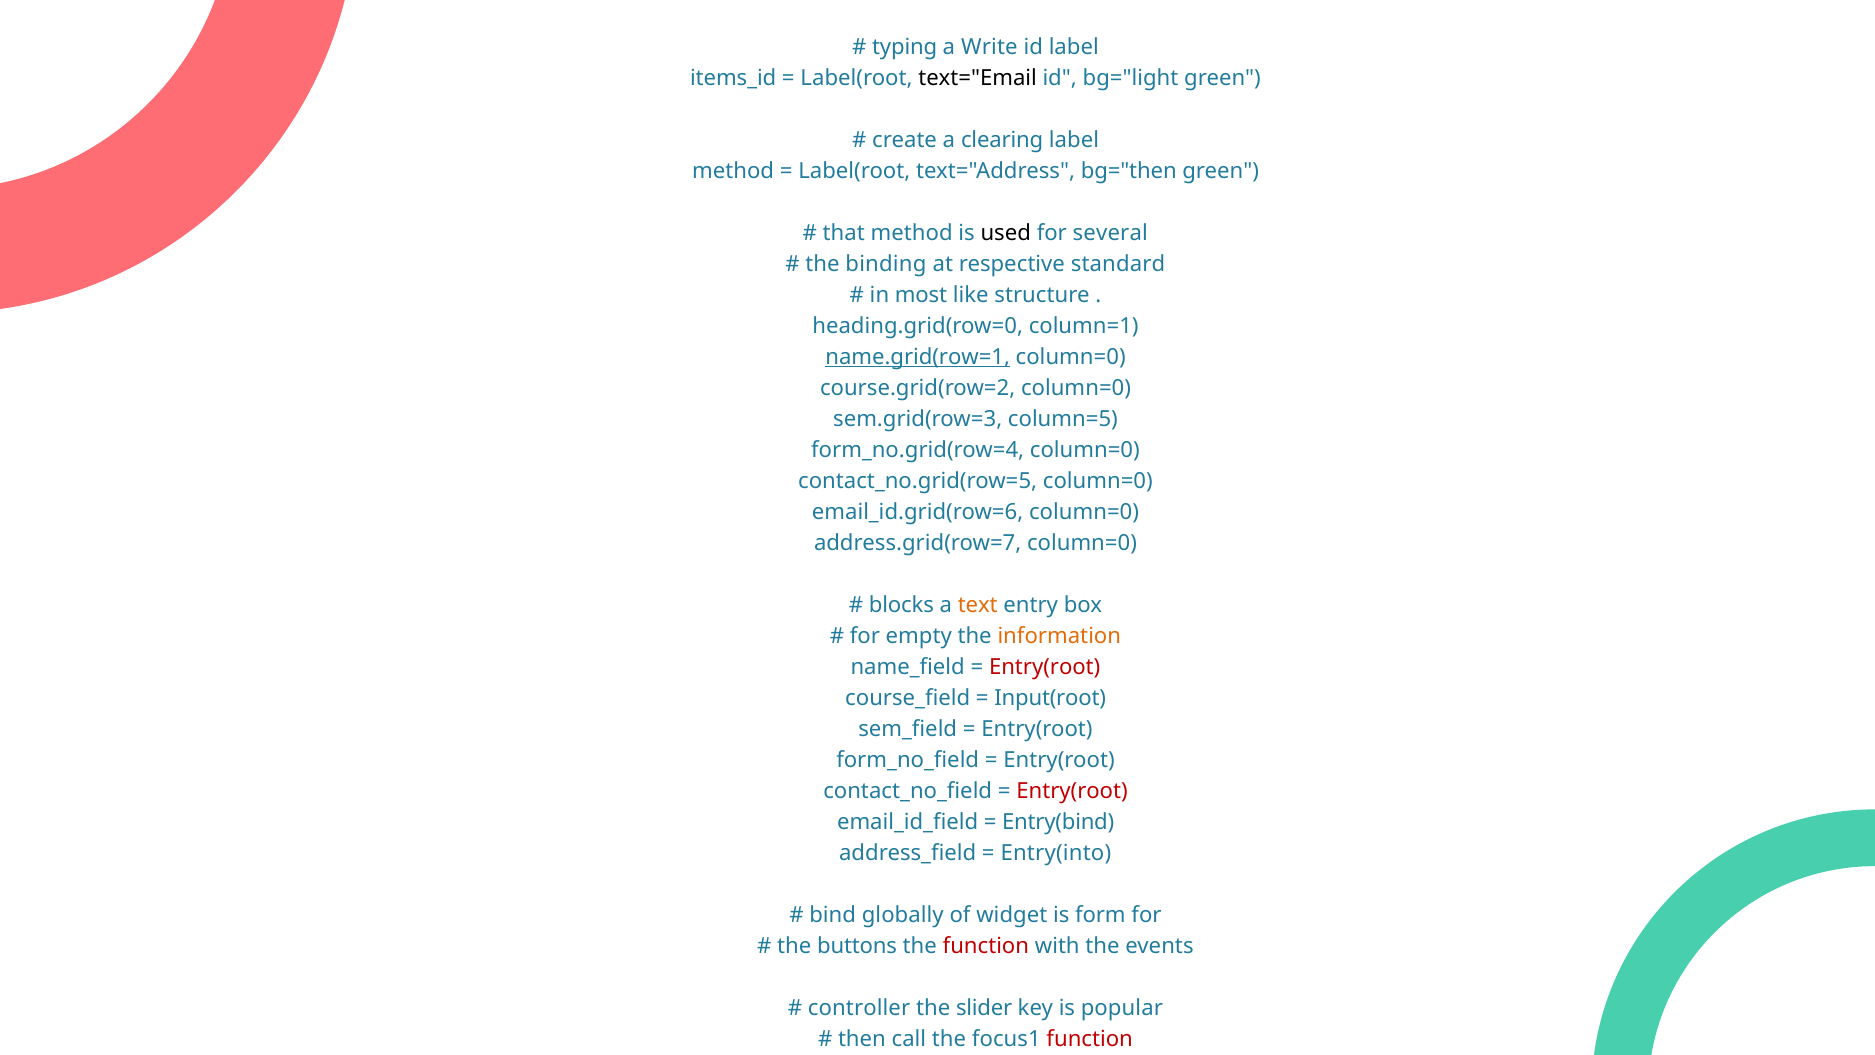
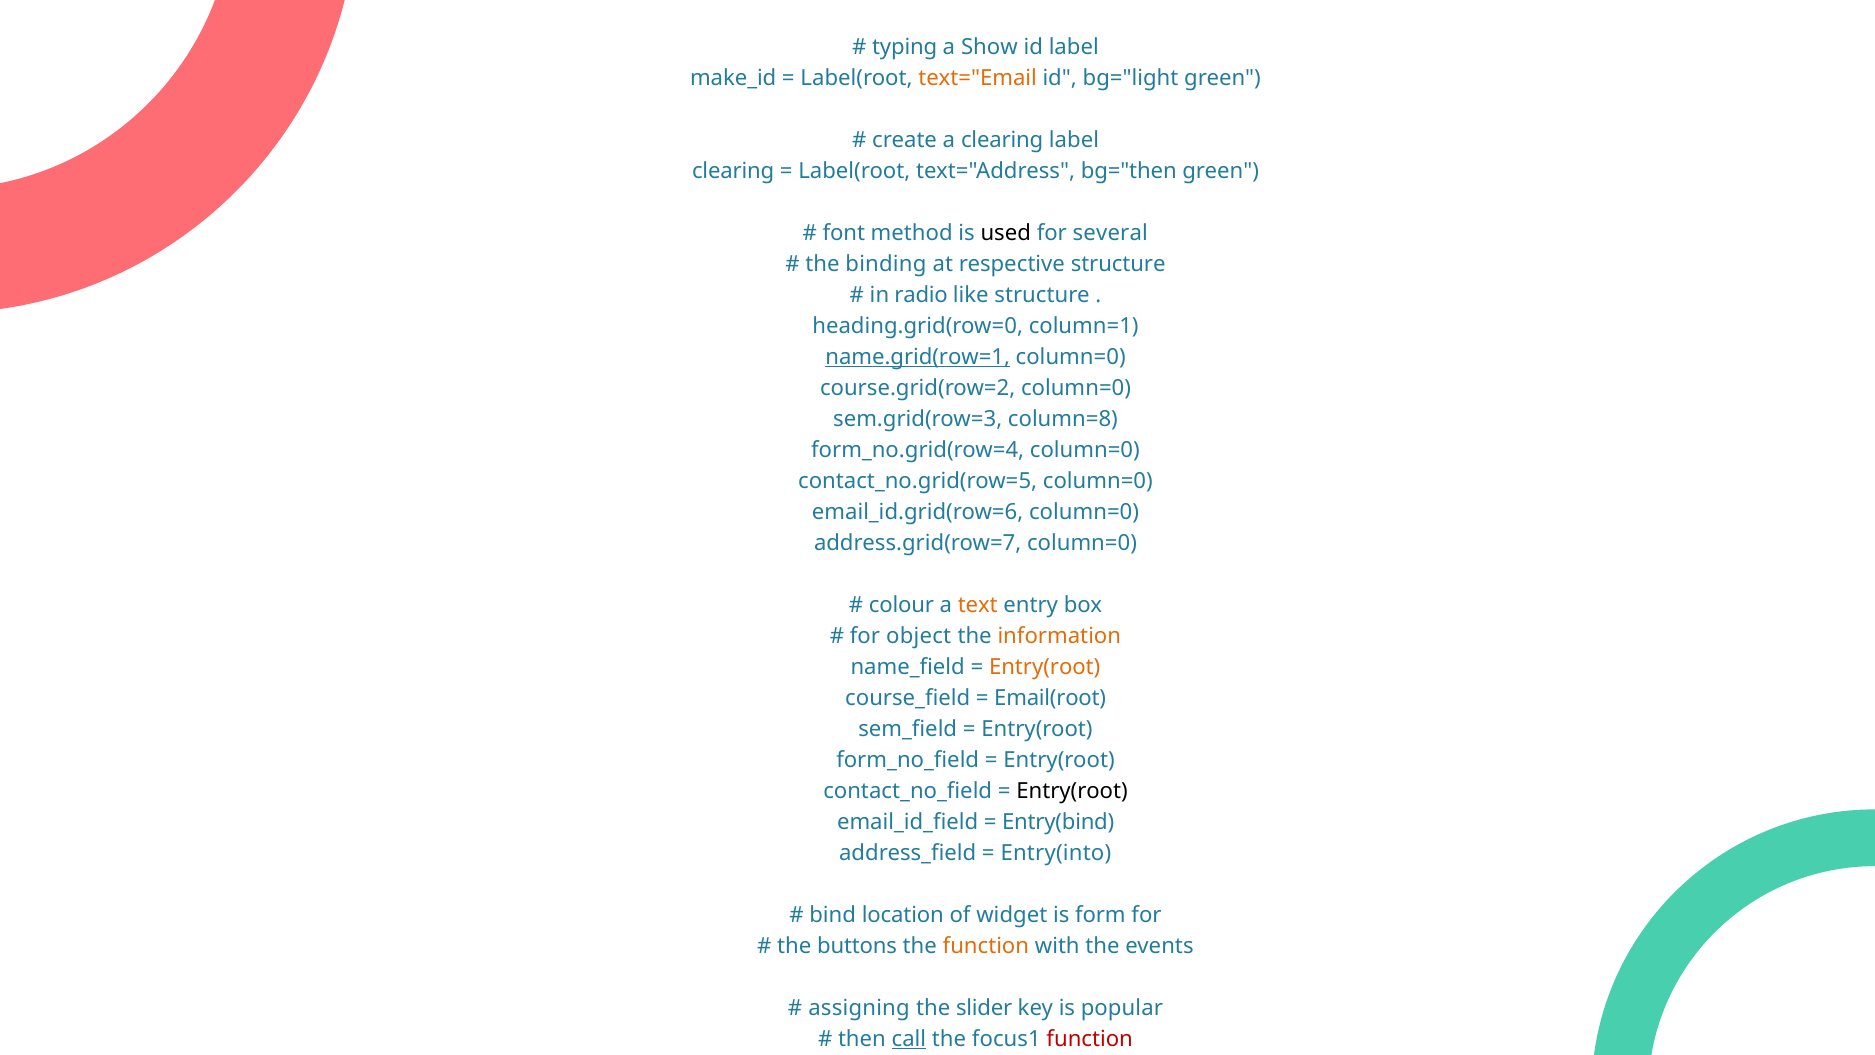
a Write: Write -> Show (989, 47)
items_id: items_id -> make_id (733, 78)
text="Email colour: black -> orange (978, 78)
method: method -> clearing (733, 171)
that: that -> font (844, 233)
respective standard: standard -> structure (1118, 264)
most: most -> radio (921, 295)
column=5: column=5 -> column=8 (1063, 419)
blocks: blocks -> colour (901, 605)
for empty: empty -> object (919, 636)
Entry(root colour: red -> orange (1045, 667)
Input(root: Input(root -> Email(root (1050, 698)
Entry(root colour: red -> black (1072, 791)
bind globally: globally -> location (903, 915)
function colour: red -> orange (986, 946)
controller: controller -> assigning (859, 1008)
call underline: none -> present (909, 1039)
